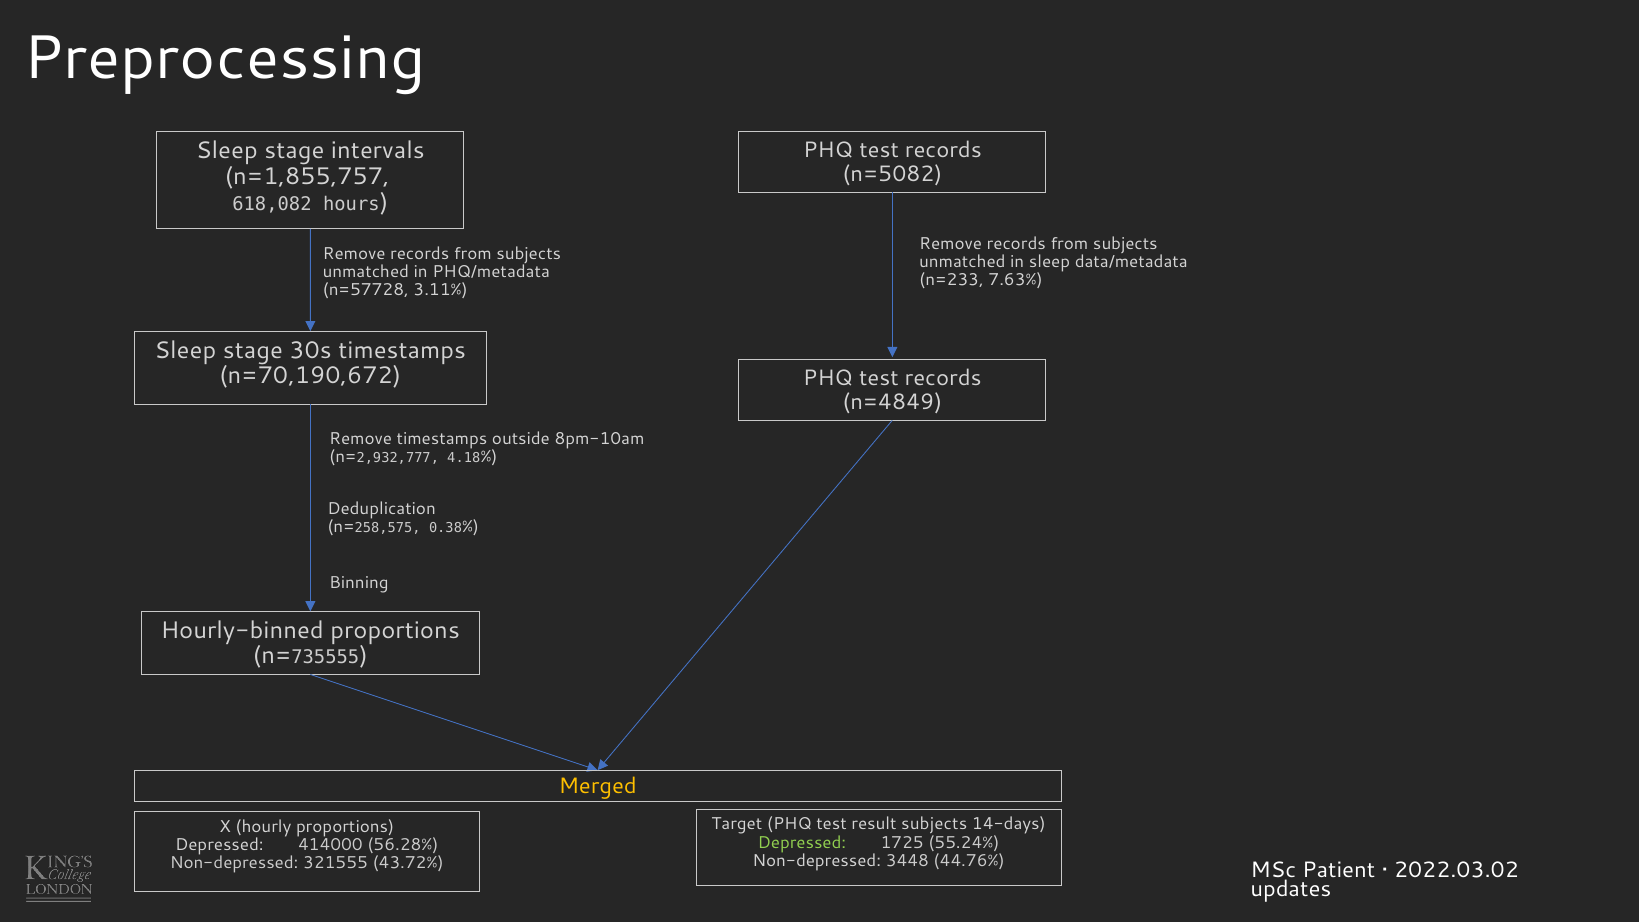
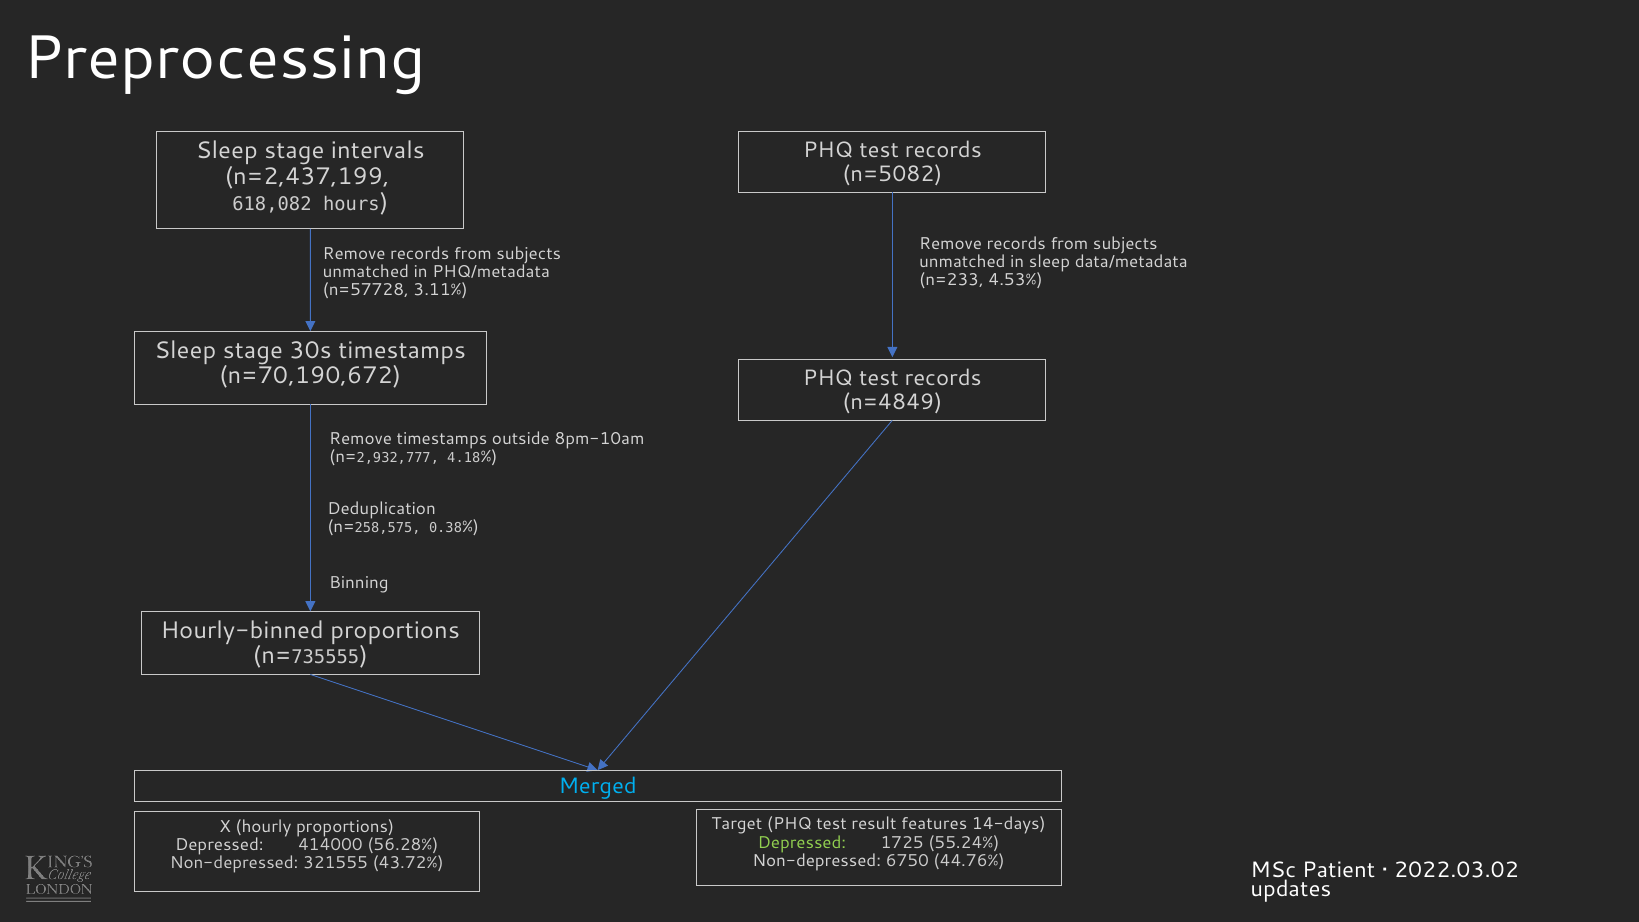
n=1,855,757: n=1,855,757 -> n=2,437,199 (307, 176)
7.63%: 7.63% -> 4.53% (1016, 280)
Merged colour: yellow -> light blue (598, 786)
result subjects: subjects -> features (934, 824)
3448: 3448 -> 6750 (907, 861)
